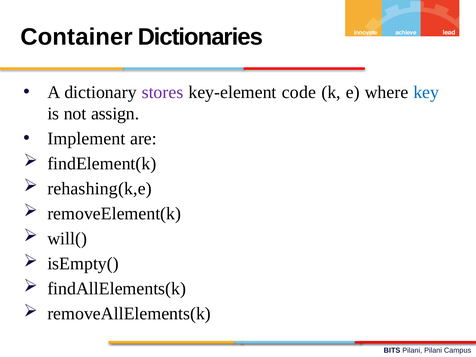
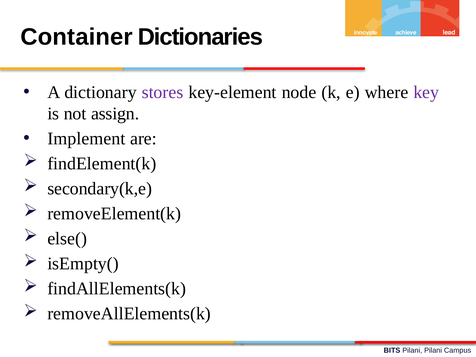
code: code -> node (299, 92)
key colour: blue -> purple (426, 92)
rehashing(k,e: rehashing(k,e -> secondary(k,e (100, 189)
will(: will( -> else( (67, 239)
